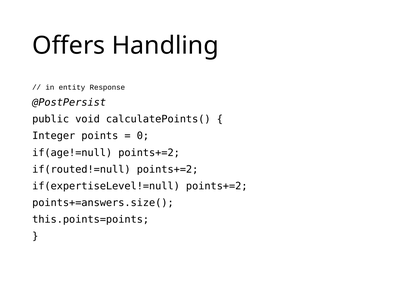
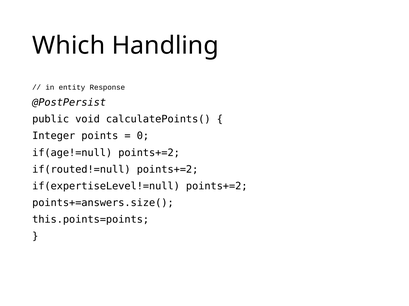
Offers: Offers -> Which (69, 46)
